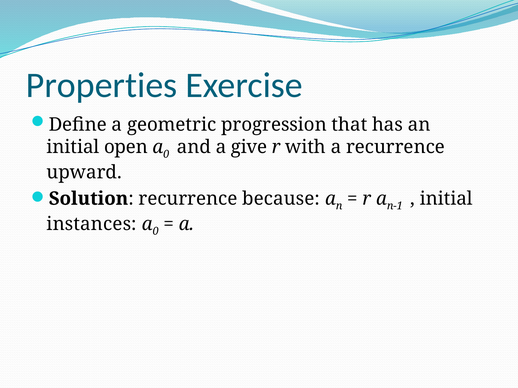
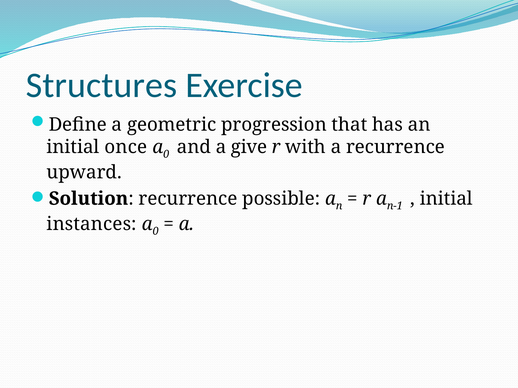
Properties: Properties -> Structures (102, 86)
open: open -> once (126, 147)
because: because -> possible (281, 199)
